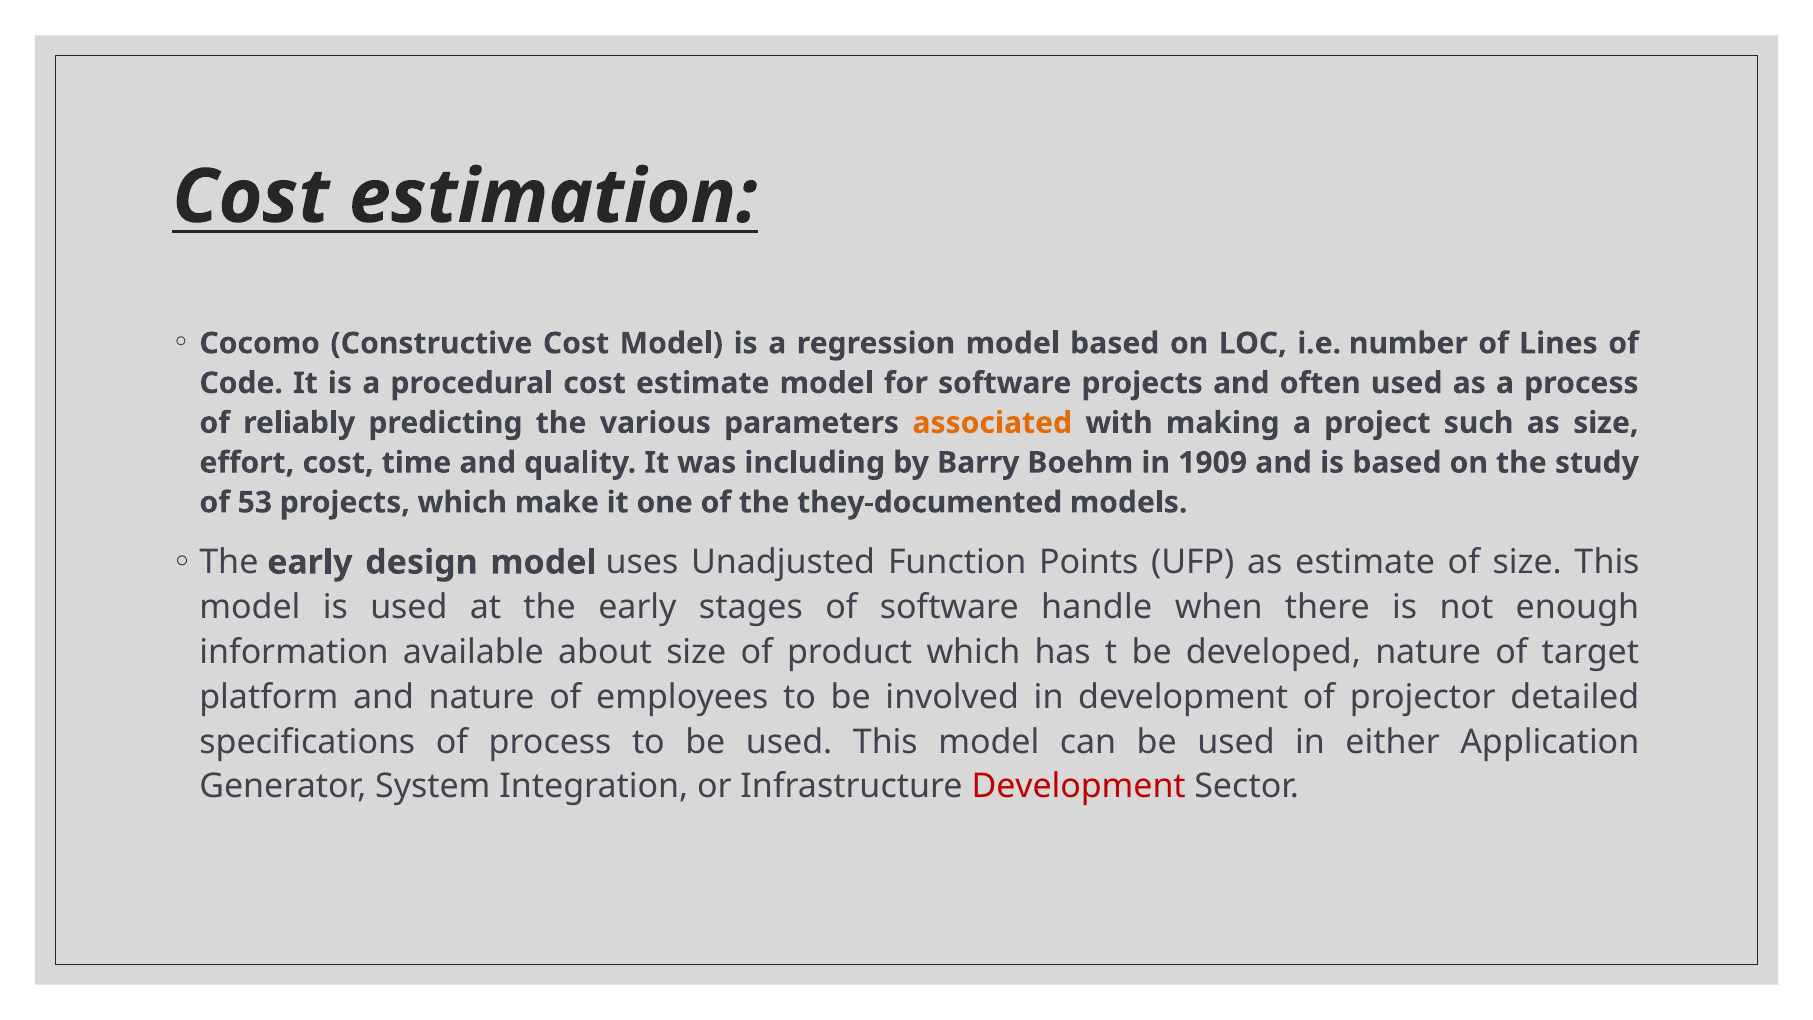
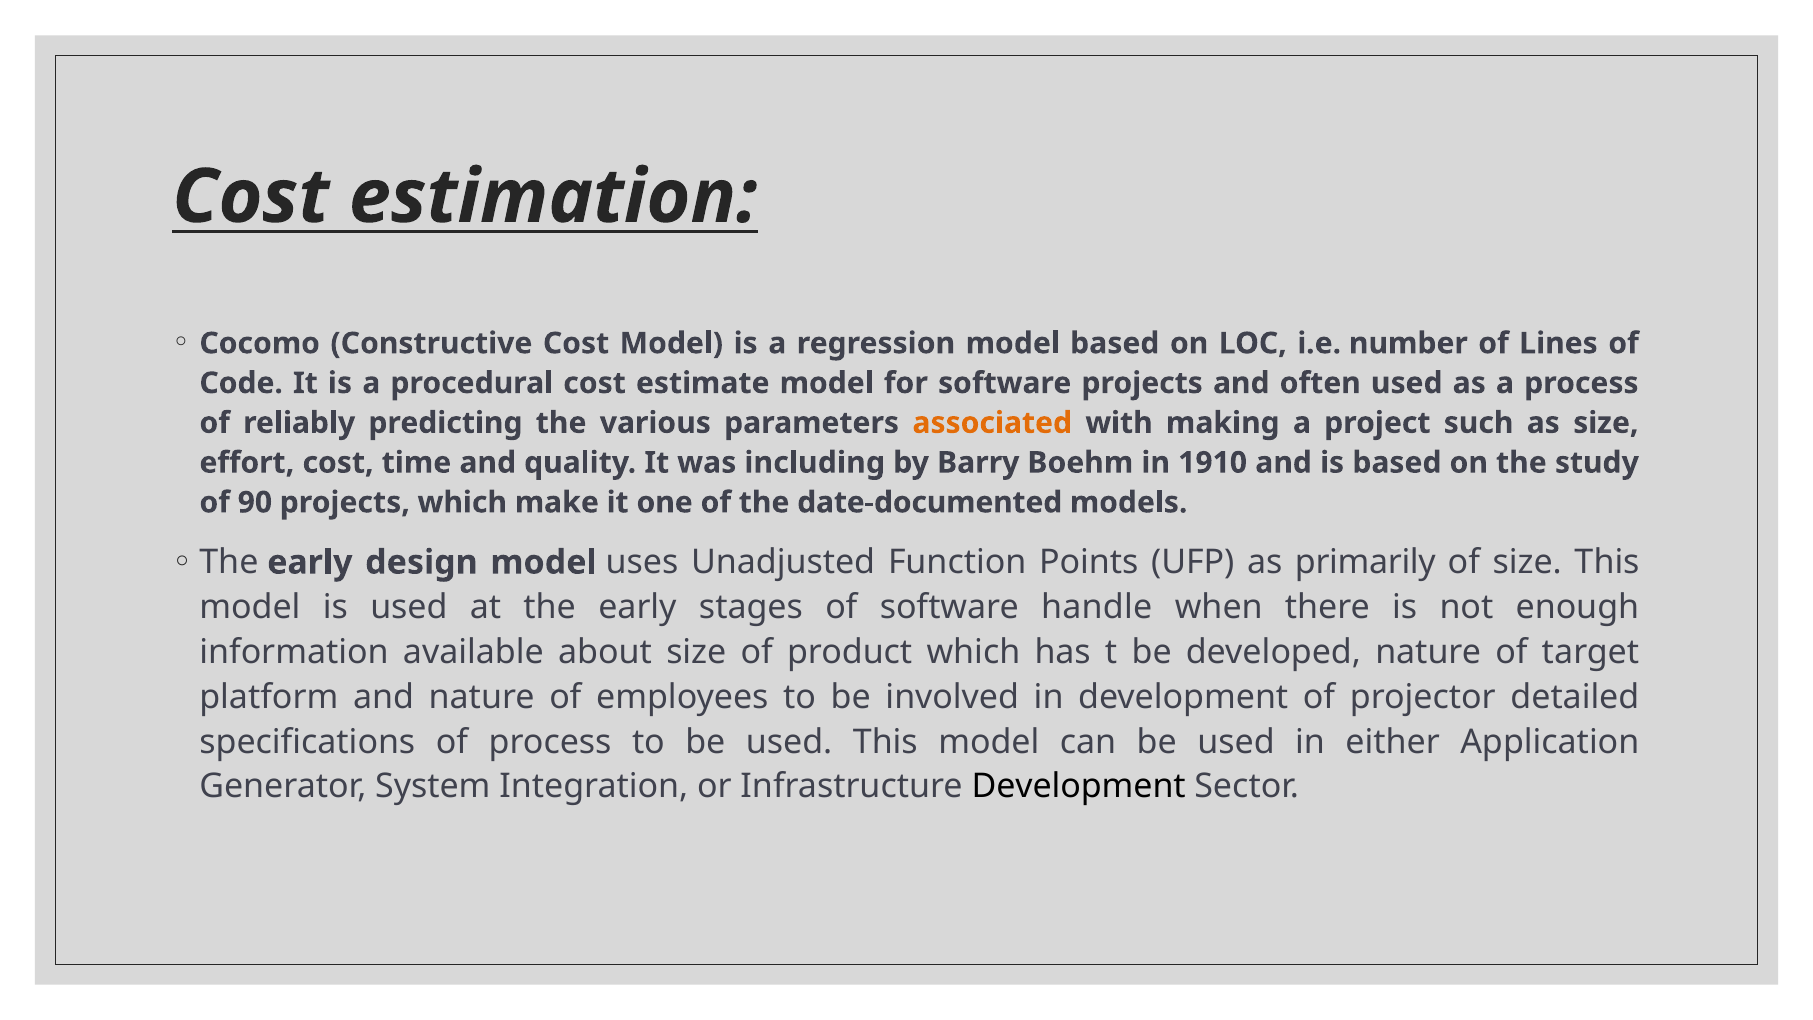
1909: 1909 -> 1910 (1213, 463)
53: 53 -> 90 (255, 502)
they-documented: they-documented -> date-documented (930, 502)
as estimate: estimate -> primarily (1365, 562)
Development colour: red -> black (1079, 787)
